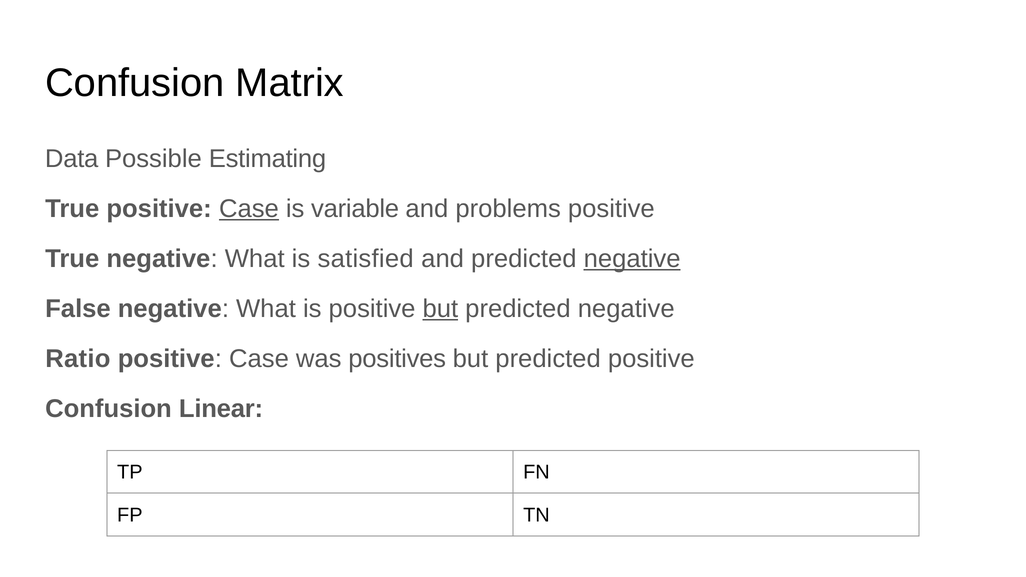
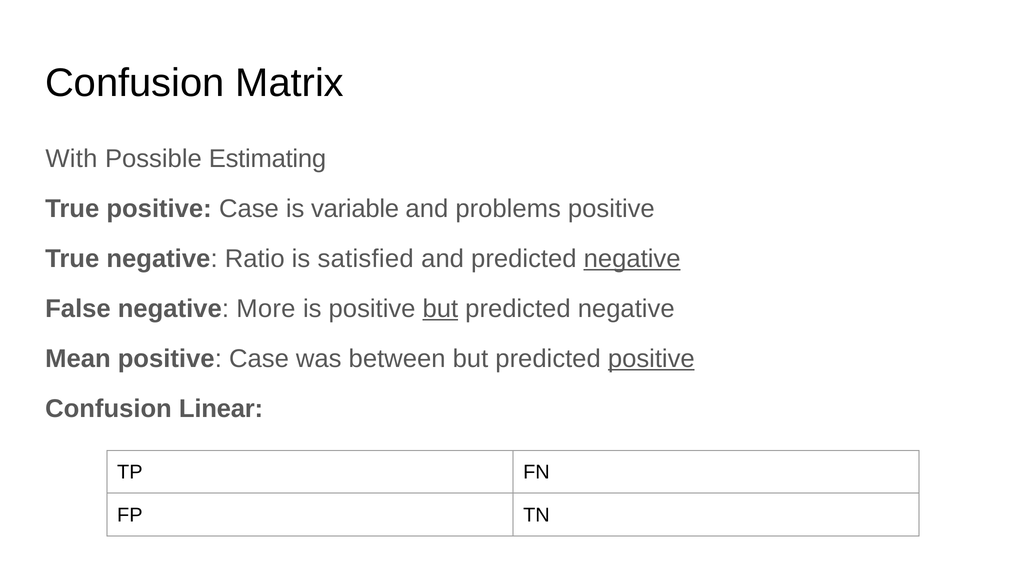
Data: Data -> With (71, 159)
Case underline: present -> none (249, 209)
True negative What: What -> Ratio (255, 259)
False negative What: What -> More (266, 309)
Ratio: Ratio -> Mean (78, 359)
positives: positives -> between (397, 359)
positive underline: none -> present (651, 359)
